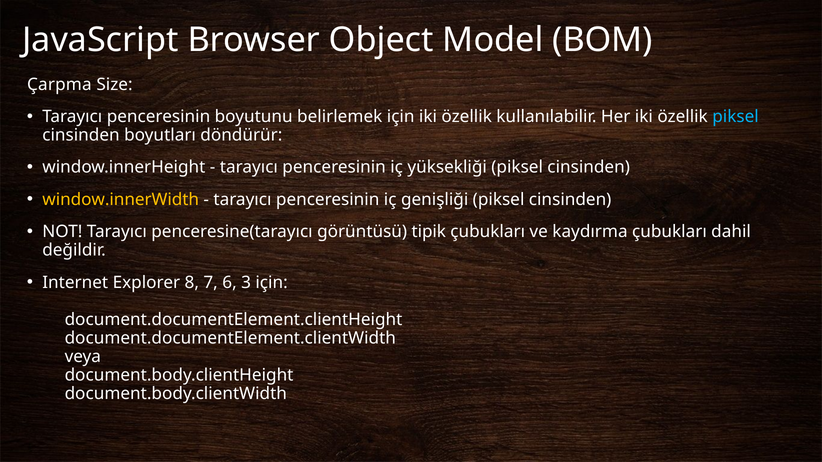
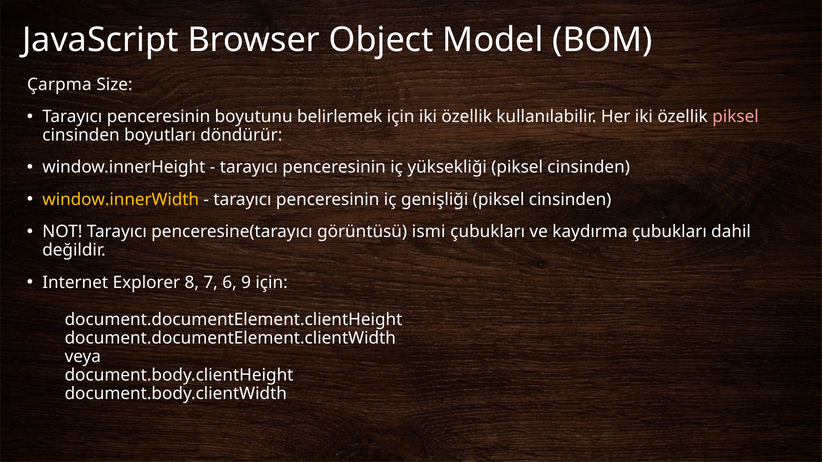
piksel colour: light blue -> pink (736, 117)
tipik: tipik -> ismi (429, 232)
3: 3 -> 9 (246, 283)
